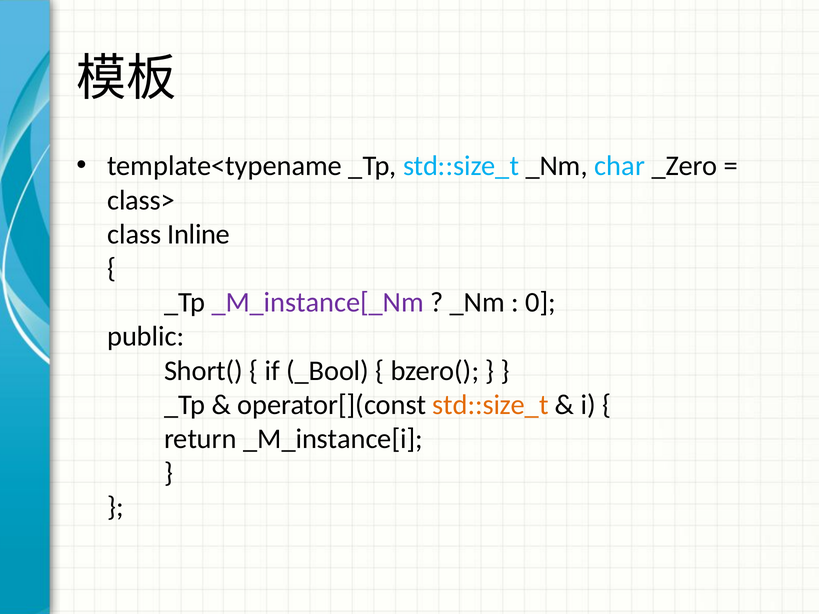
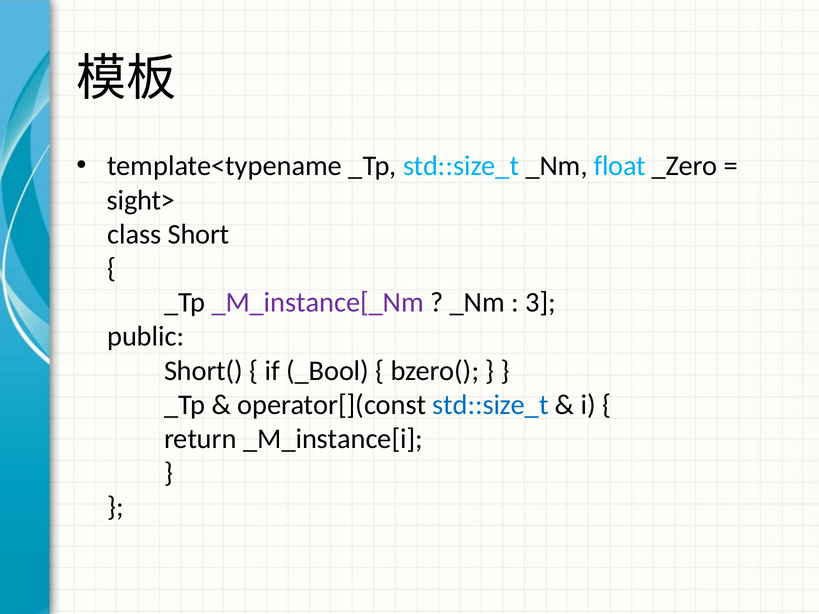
char: char -> float (620, 166)
class>: class> -> sight> (141, 200)
Inline: Inline -> Short (199, 234)
0: 0 -> 3 (541, 303)
std::size_t colour: orange -> blue (490, 405)
